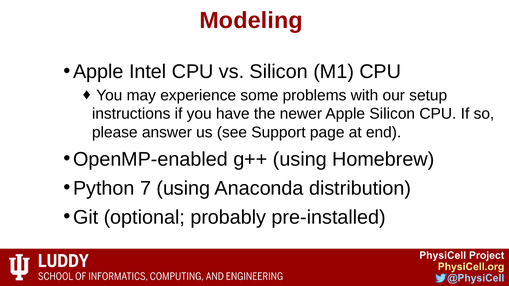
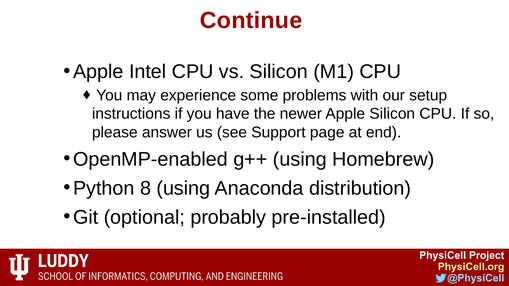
Modeling: Modeling -> Continue (251, 20)
7: 7 -> 8 (146, 188)
